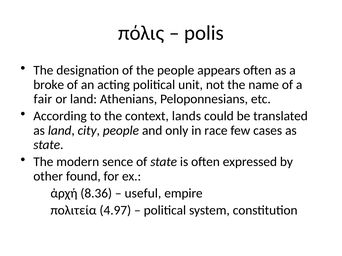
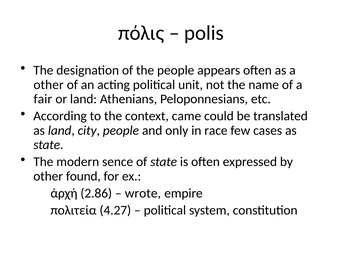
broke: broke -> other (49, 85)
lands: lands -> came (187, 116)
8.36: 8.36 -> 2.86 (96, 194)
useful: useful -> wrote (143, 194)
4.97: 4.97 -> 4.27 (115, 211)
